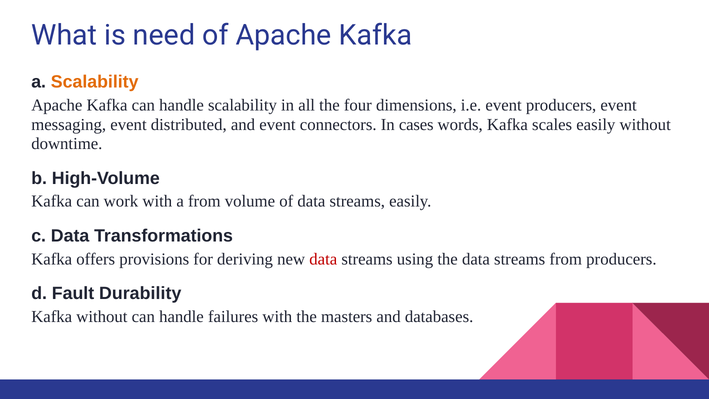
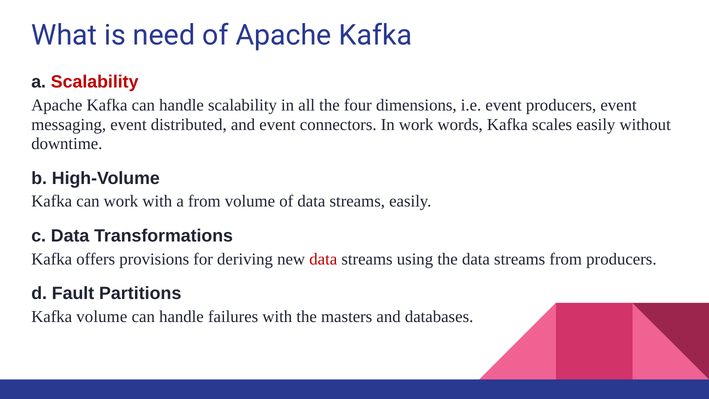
Scalability colour: orange -> red (95, 82)
In cases: cases -> work (416, 124)
Durability: Durability -> Partitions (140, 293)
Kafka without: without -> volume (102, 316)
